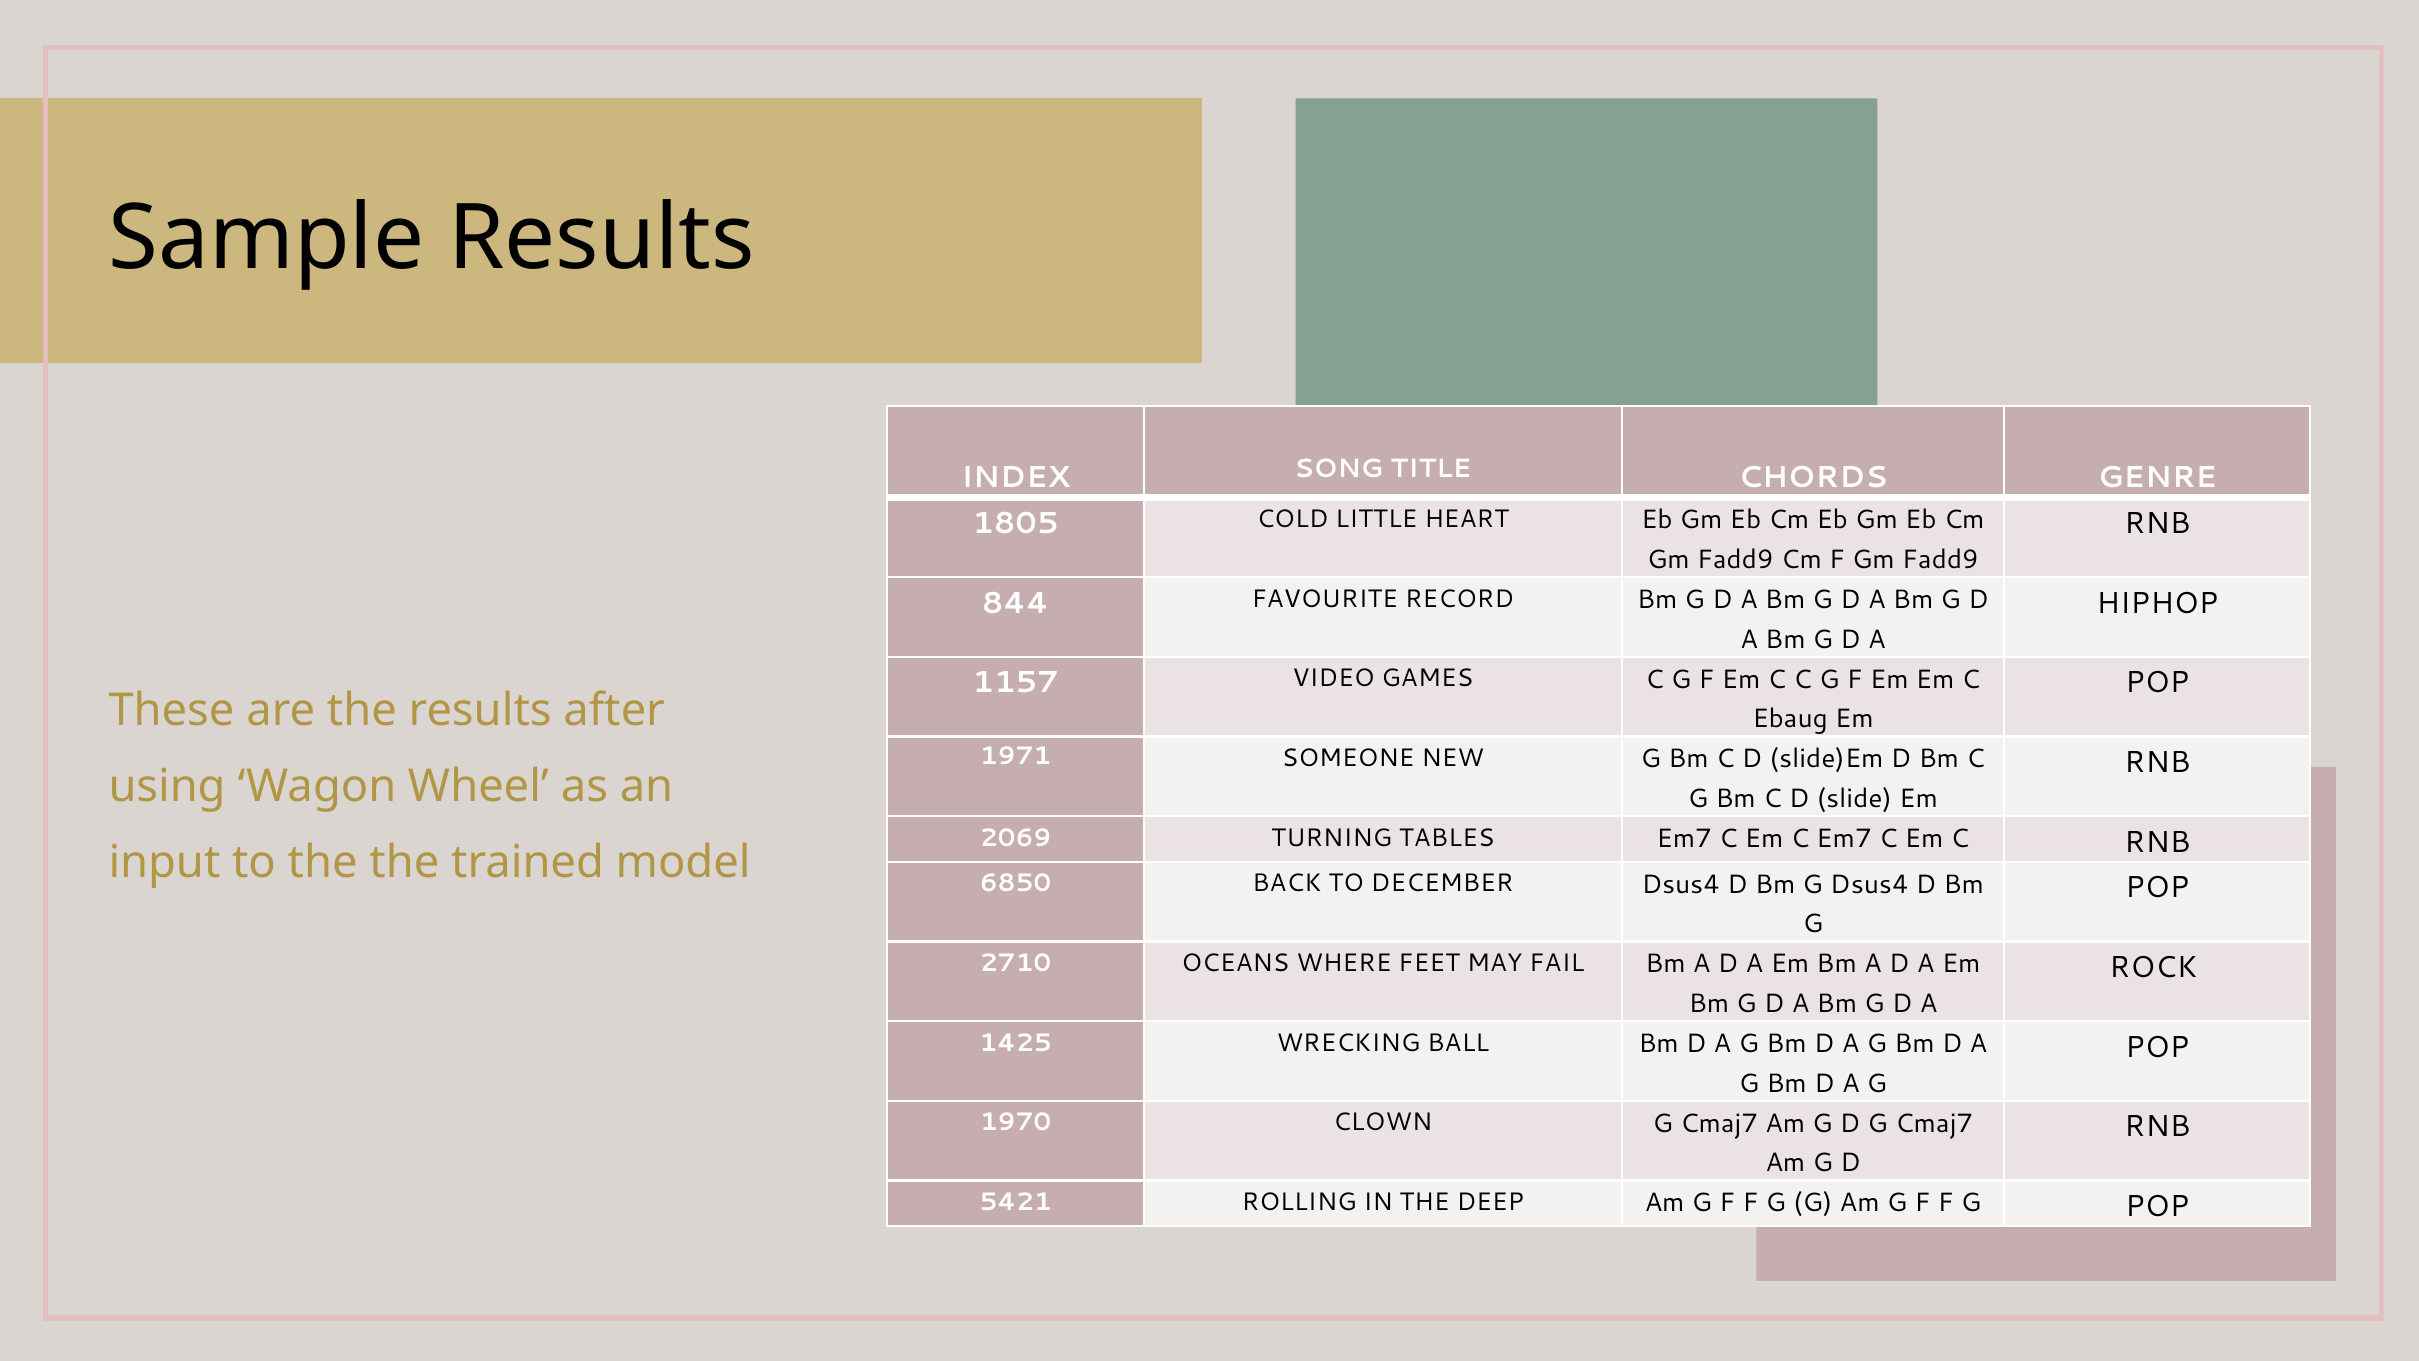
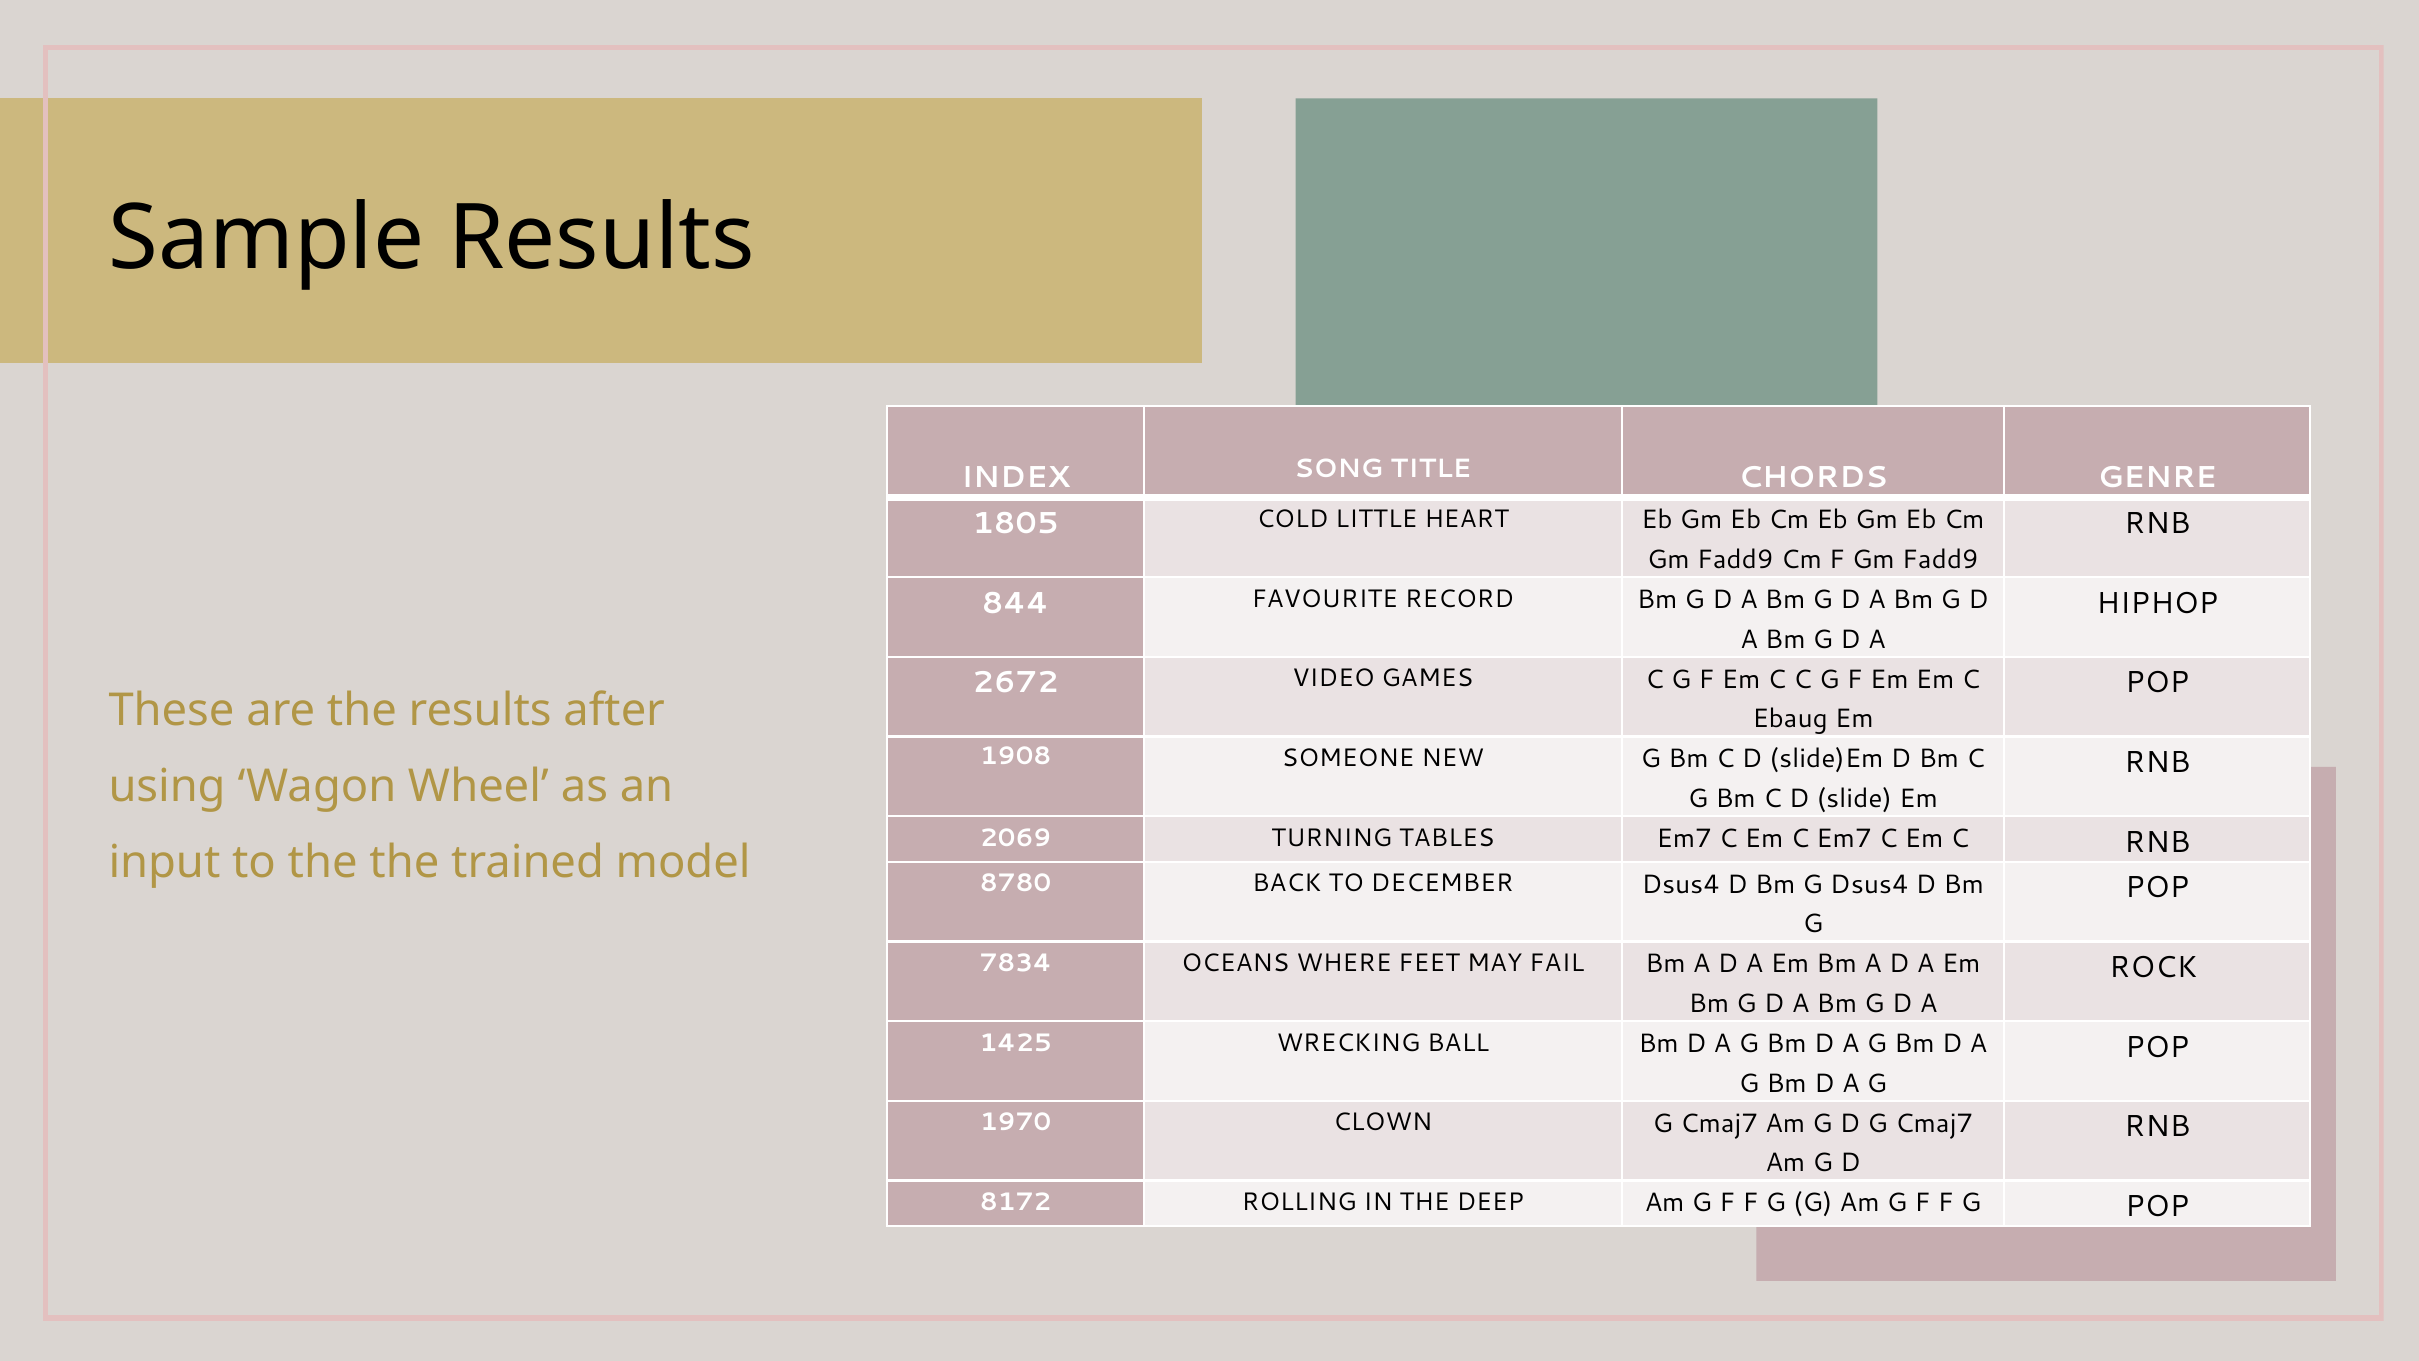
1157: 1157 -> 2672 (1016, 683)
1971: 1971 -> 1908 (1016, 756)
6850: 6850 -> 8780 (1016, 883)
2710: 2710 -> 7834 (1016, 963)
5421: 5421 -> 8172 (1016, 1202)
